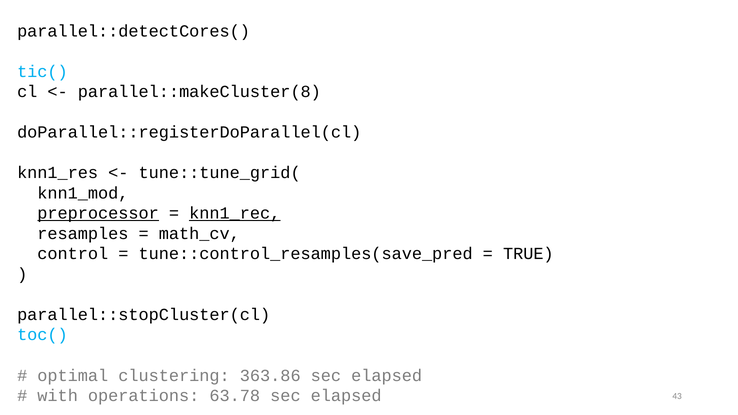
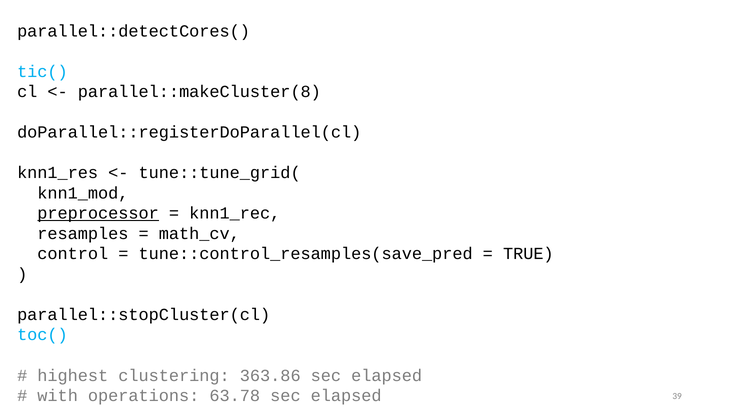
knn1_rec underline: present -> none (235, 213)
optimal: optimal -> highest (73, 376)
43: 43 -> 39 (677, 396)
